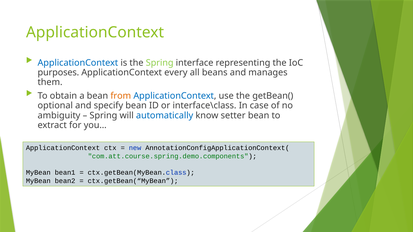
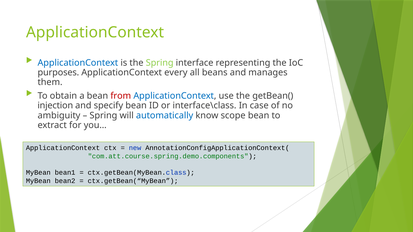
from colour: orange -> red (121, 96)
optional: optional -> injection (55, 106)
setter: setter -> scope (233, 116)
